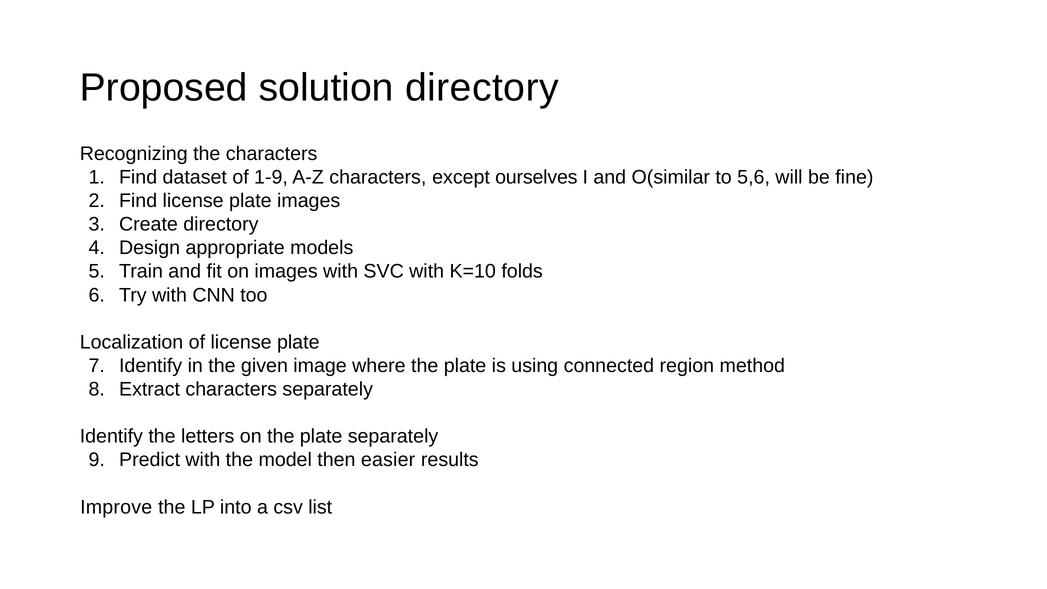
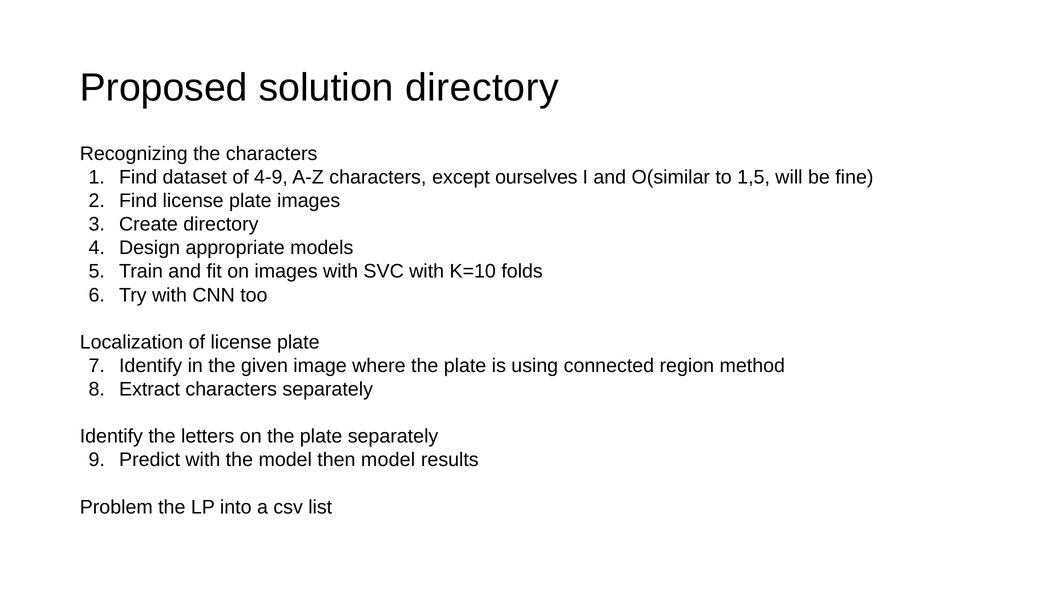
1-9: 1-9 -> 4-9 (271, 177)
5,6: 5,6 -> 1,5 (754, 177)
then easier: easier -> model (388, 460)
Improve: Improve -> Problem (116, 507)
